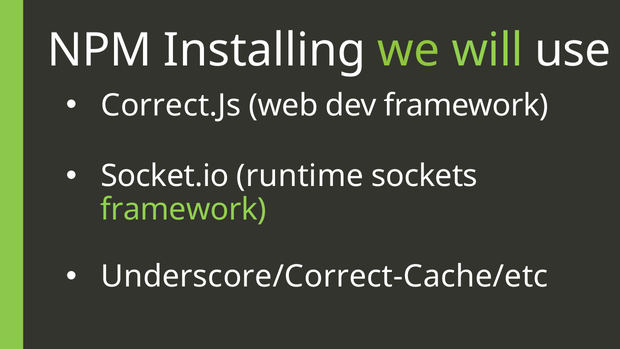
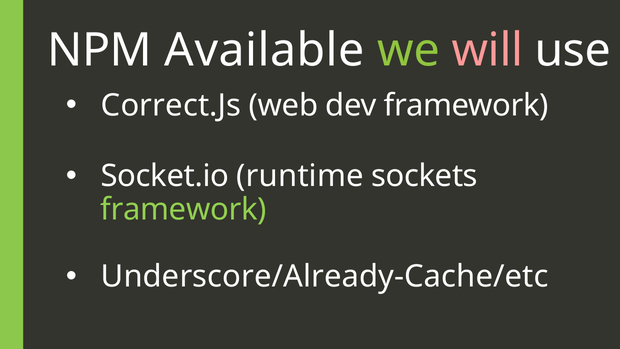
Installing: Installing -> Available (264, 50)
will colour: light green -> pink (488, 50)
Underscore/Correct-Cache/etc: Underscore/Correct-Cache/etc -> Underscore/Already-Cache/etc (325, 276)
